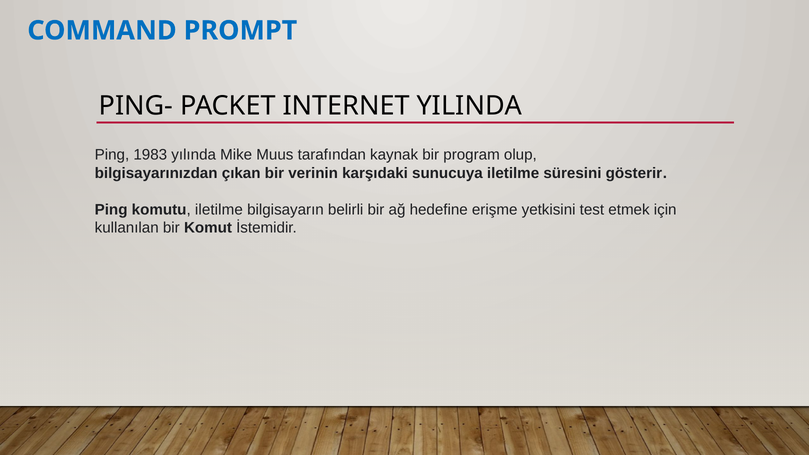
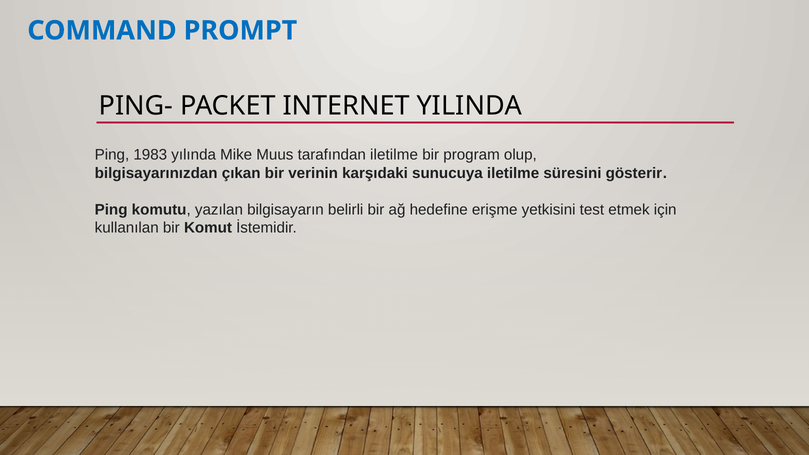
tarafından kaynak: kaynak -> iletilme (394, 155)
komutu iletilme: iletilme -> yazılan (219, 210)
